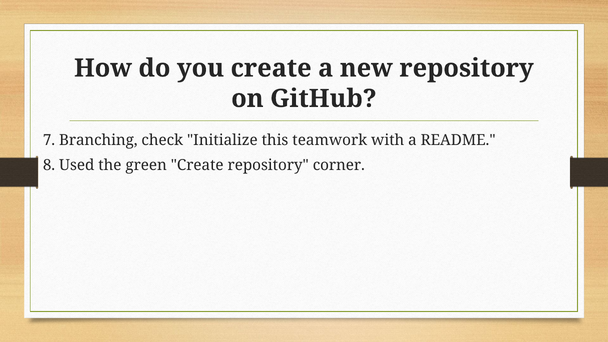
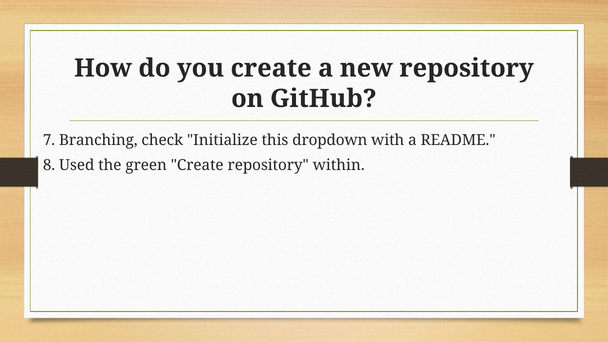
teamwork: teamwork -> dropdown (330, 140)
corner: corner -> within (339, 165)
